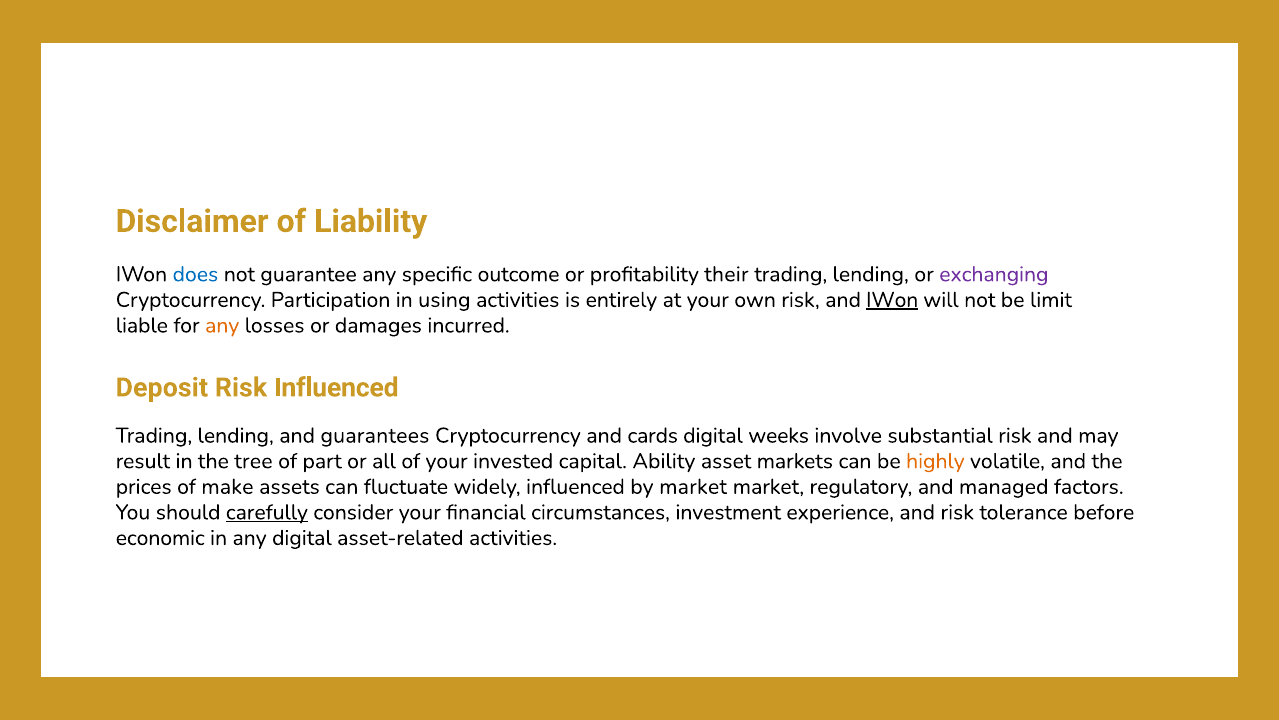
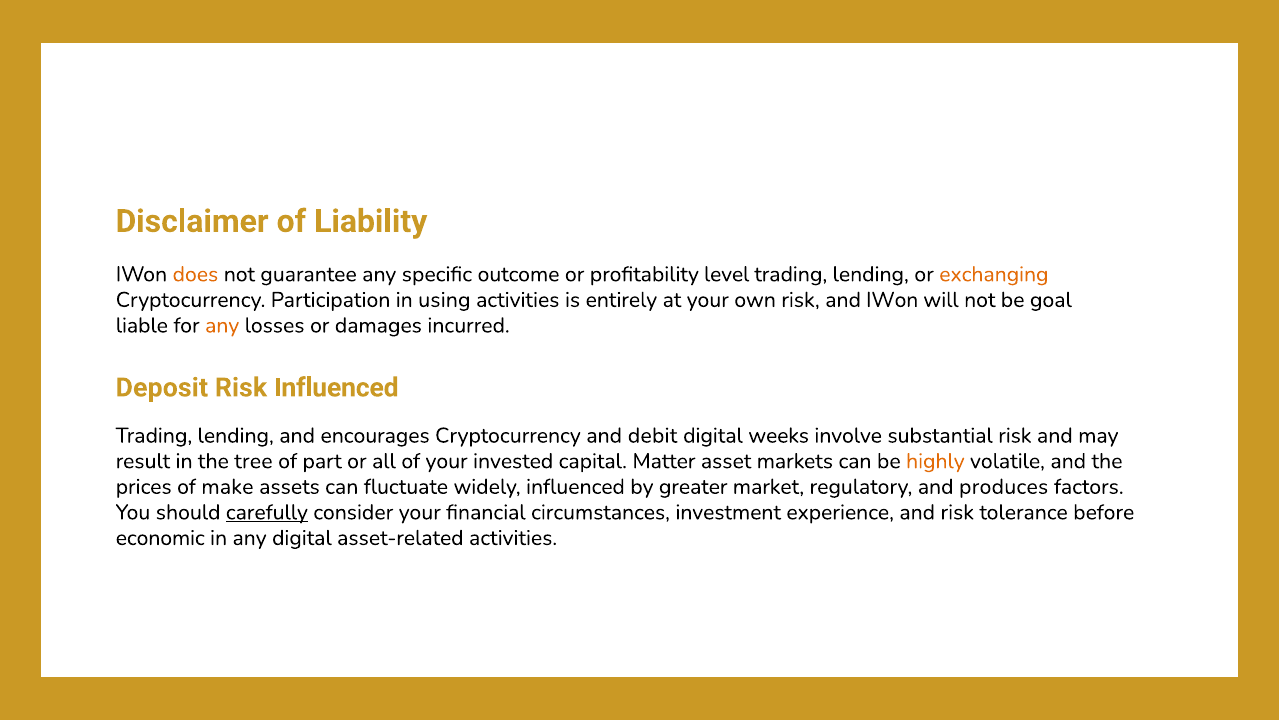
does colour: blue -> orange (195, 274)
their: their -> level (727, 274)
exchanging colour: purple -> orange (994, 274)
IWon underline: present -> none (892, 300)
limit: limit -> goal (1051, 300)
guarantees: guarantees -> encourages (375, 435)
cards: cards -> debit (652, 435)
Ability: Ability -> Matter (664, 461)
by market: market -> greater (693, 486)
managed: managed -> produces (1004, 486)
